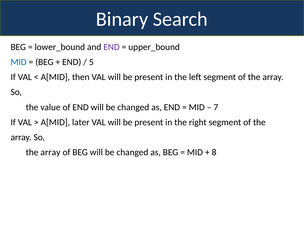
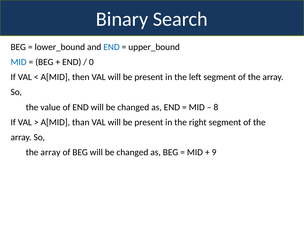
END colour: purple -> blue (111, 47)
5: 5 -> 0 (91, 62)
7: 7 -> 8 (216, 107)
later: later -> than (81, 122)
8: 8 -> 9 (214, 152)
